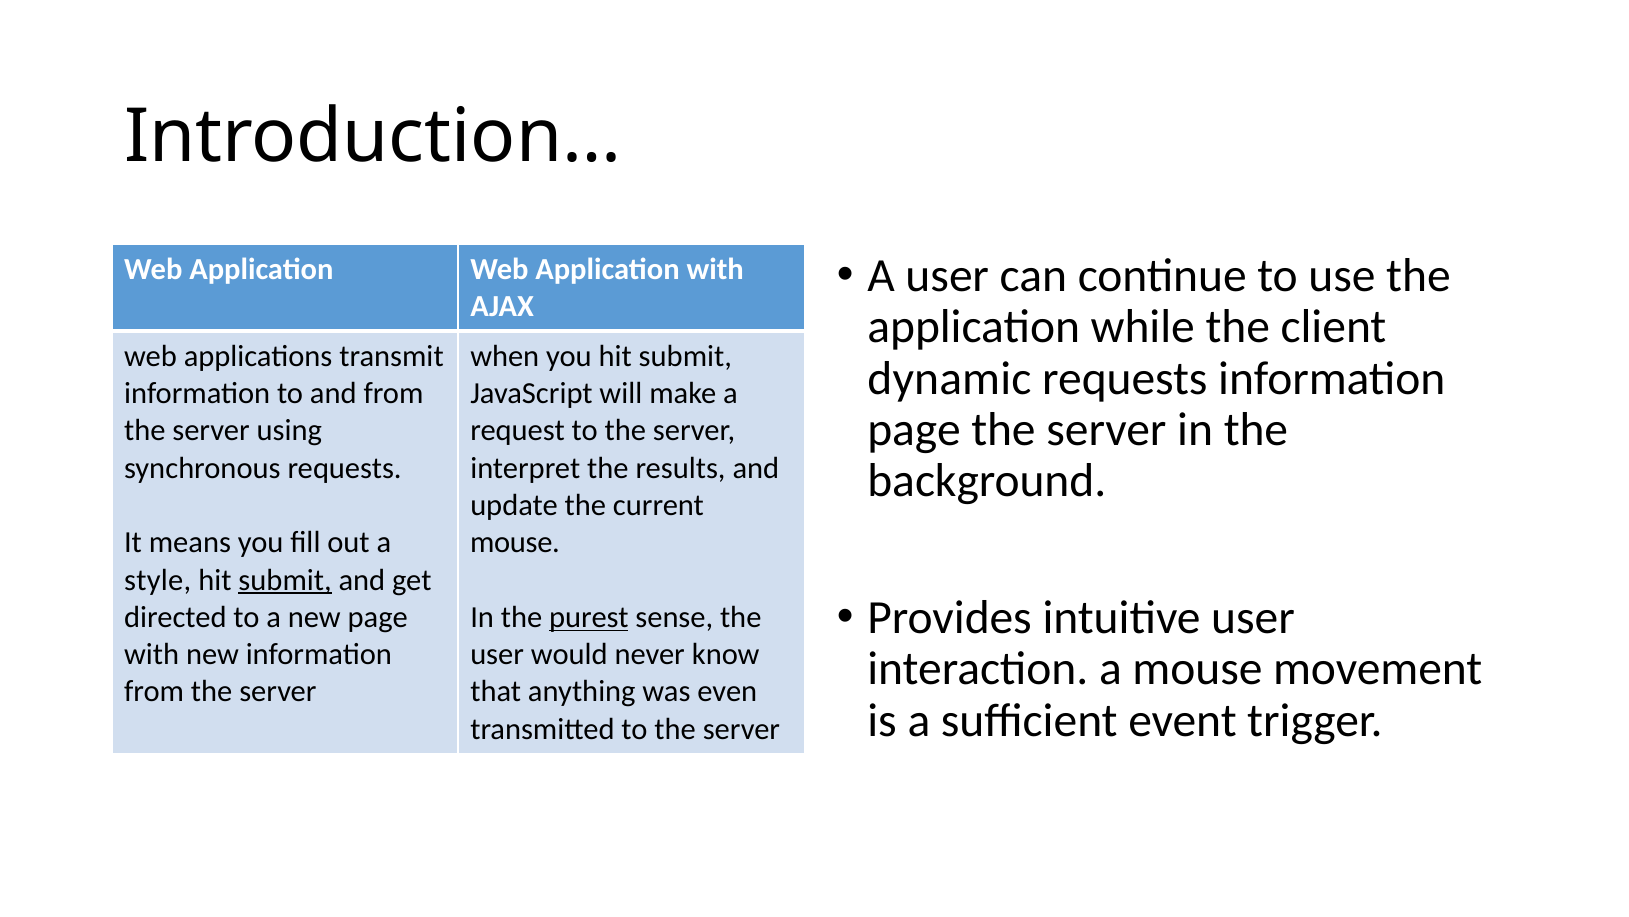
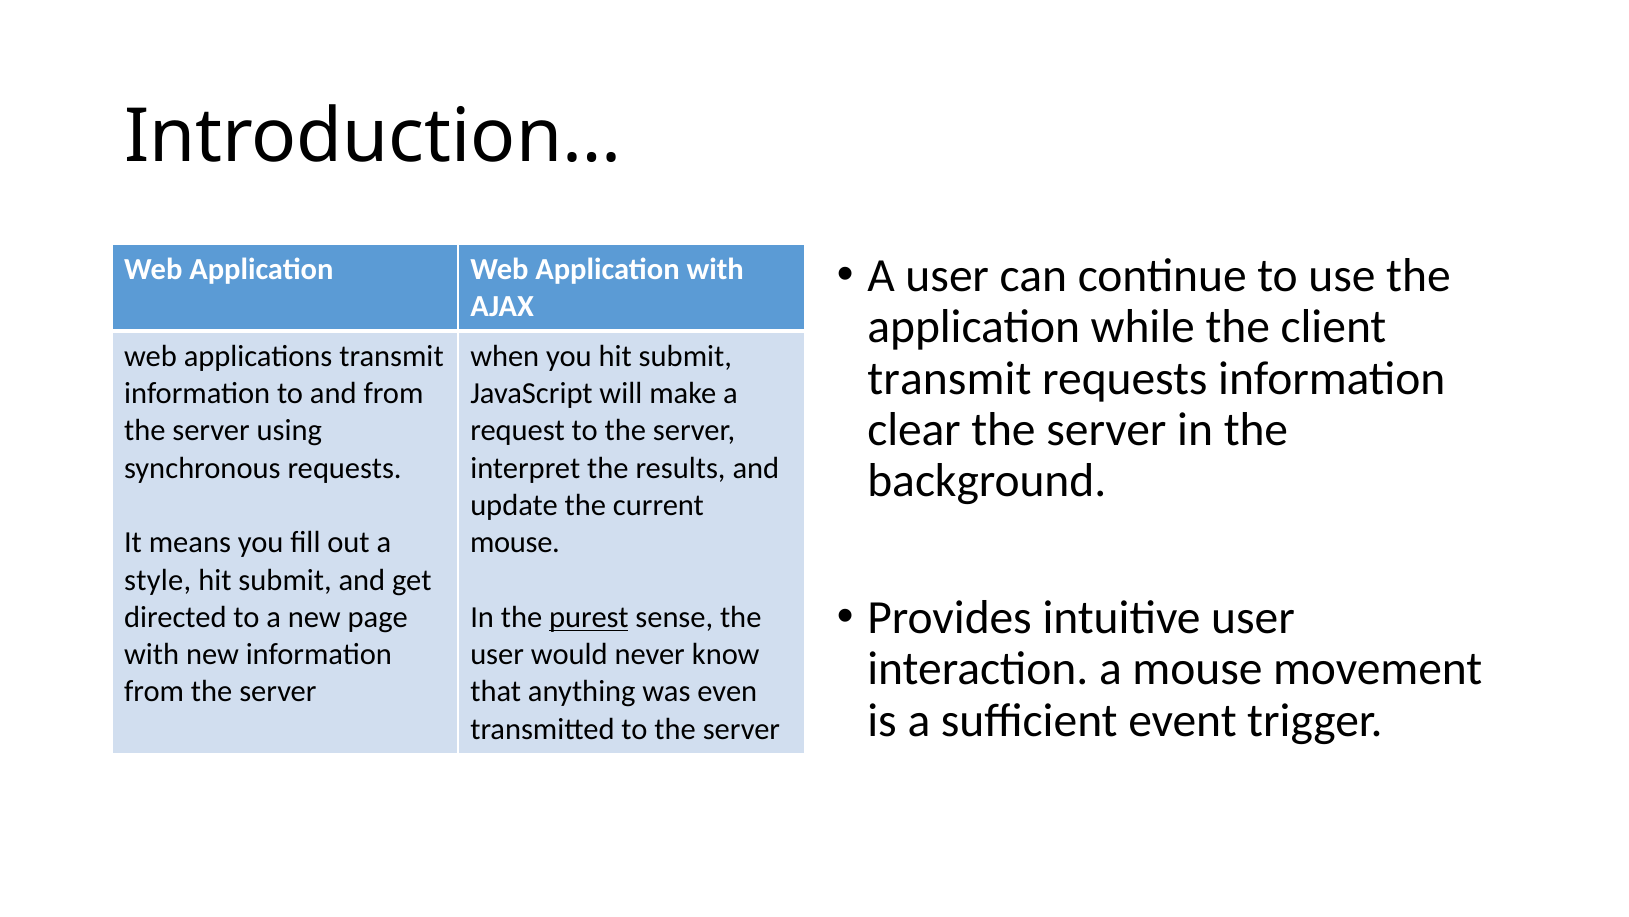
dynamic: dynamic -> transmit (949, 378)
page: page -> clear (914, 429)
submit underline: present -> none (285, 580)
